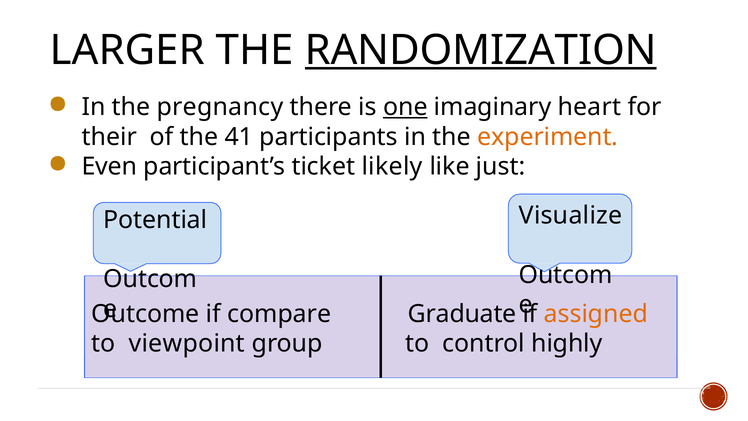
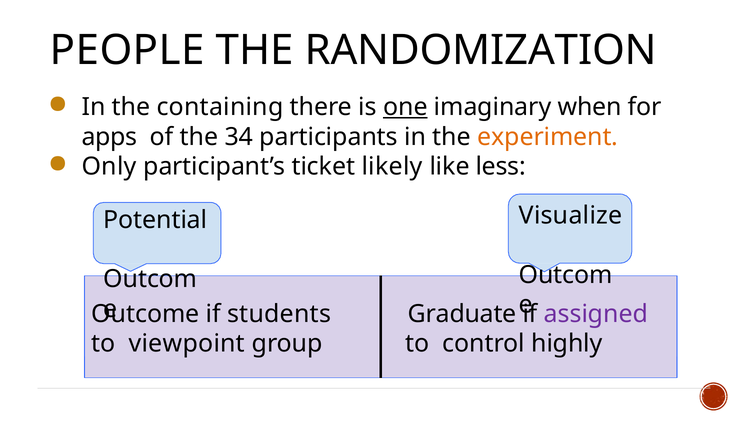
LARGER: LARGER -> PEOPLE (127, 50)
RANDOMIZATION underline: present -> none (481, 50)
pregnancy: pregnancy -> containing (220, 107)
heart: heart -> when (590, 107)
their: their -> apps (109, 137)
41: 41 -> 34 (239, 137)
Even: Even -> Only (109, 167)
just: just -> less (501, 167)
compare: compare -> students (279, 314)
assigned colour: orange -> purple (596, 314)
